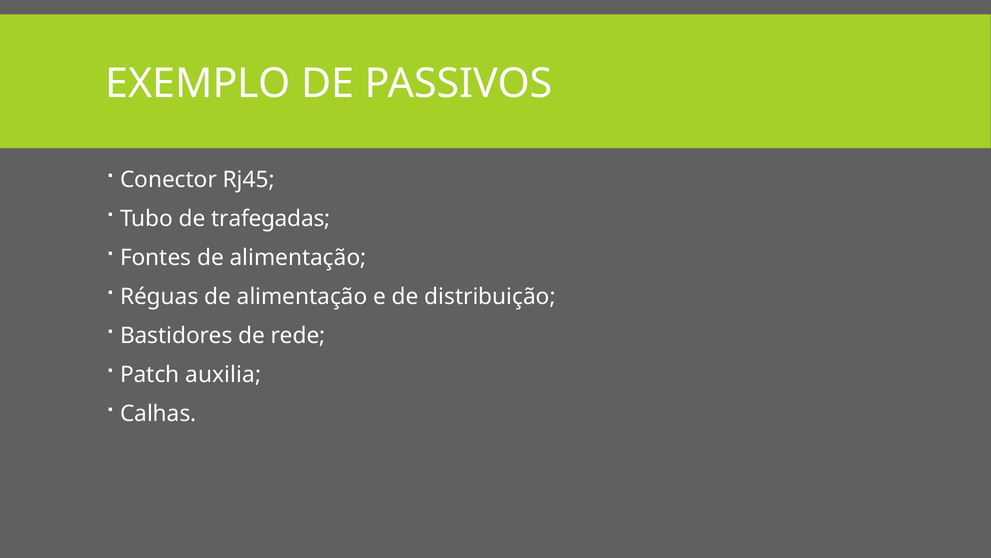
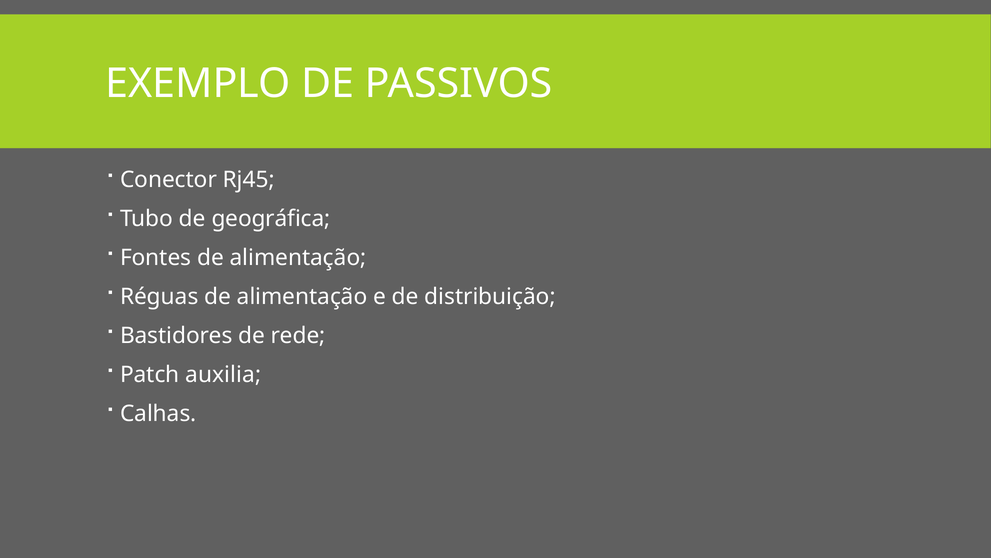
trafegadas: trafegadas -> geográfica (271, 218)
